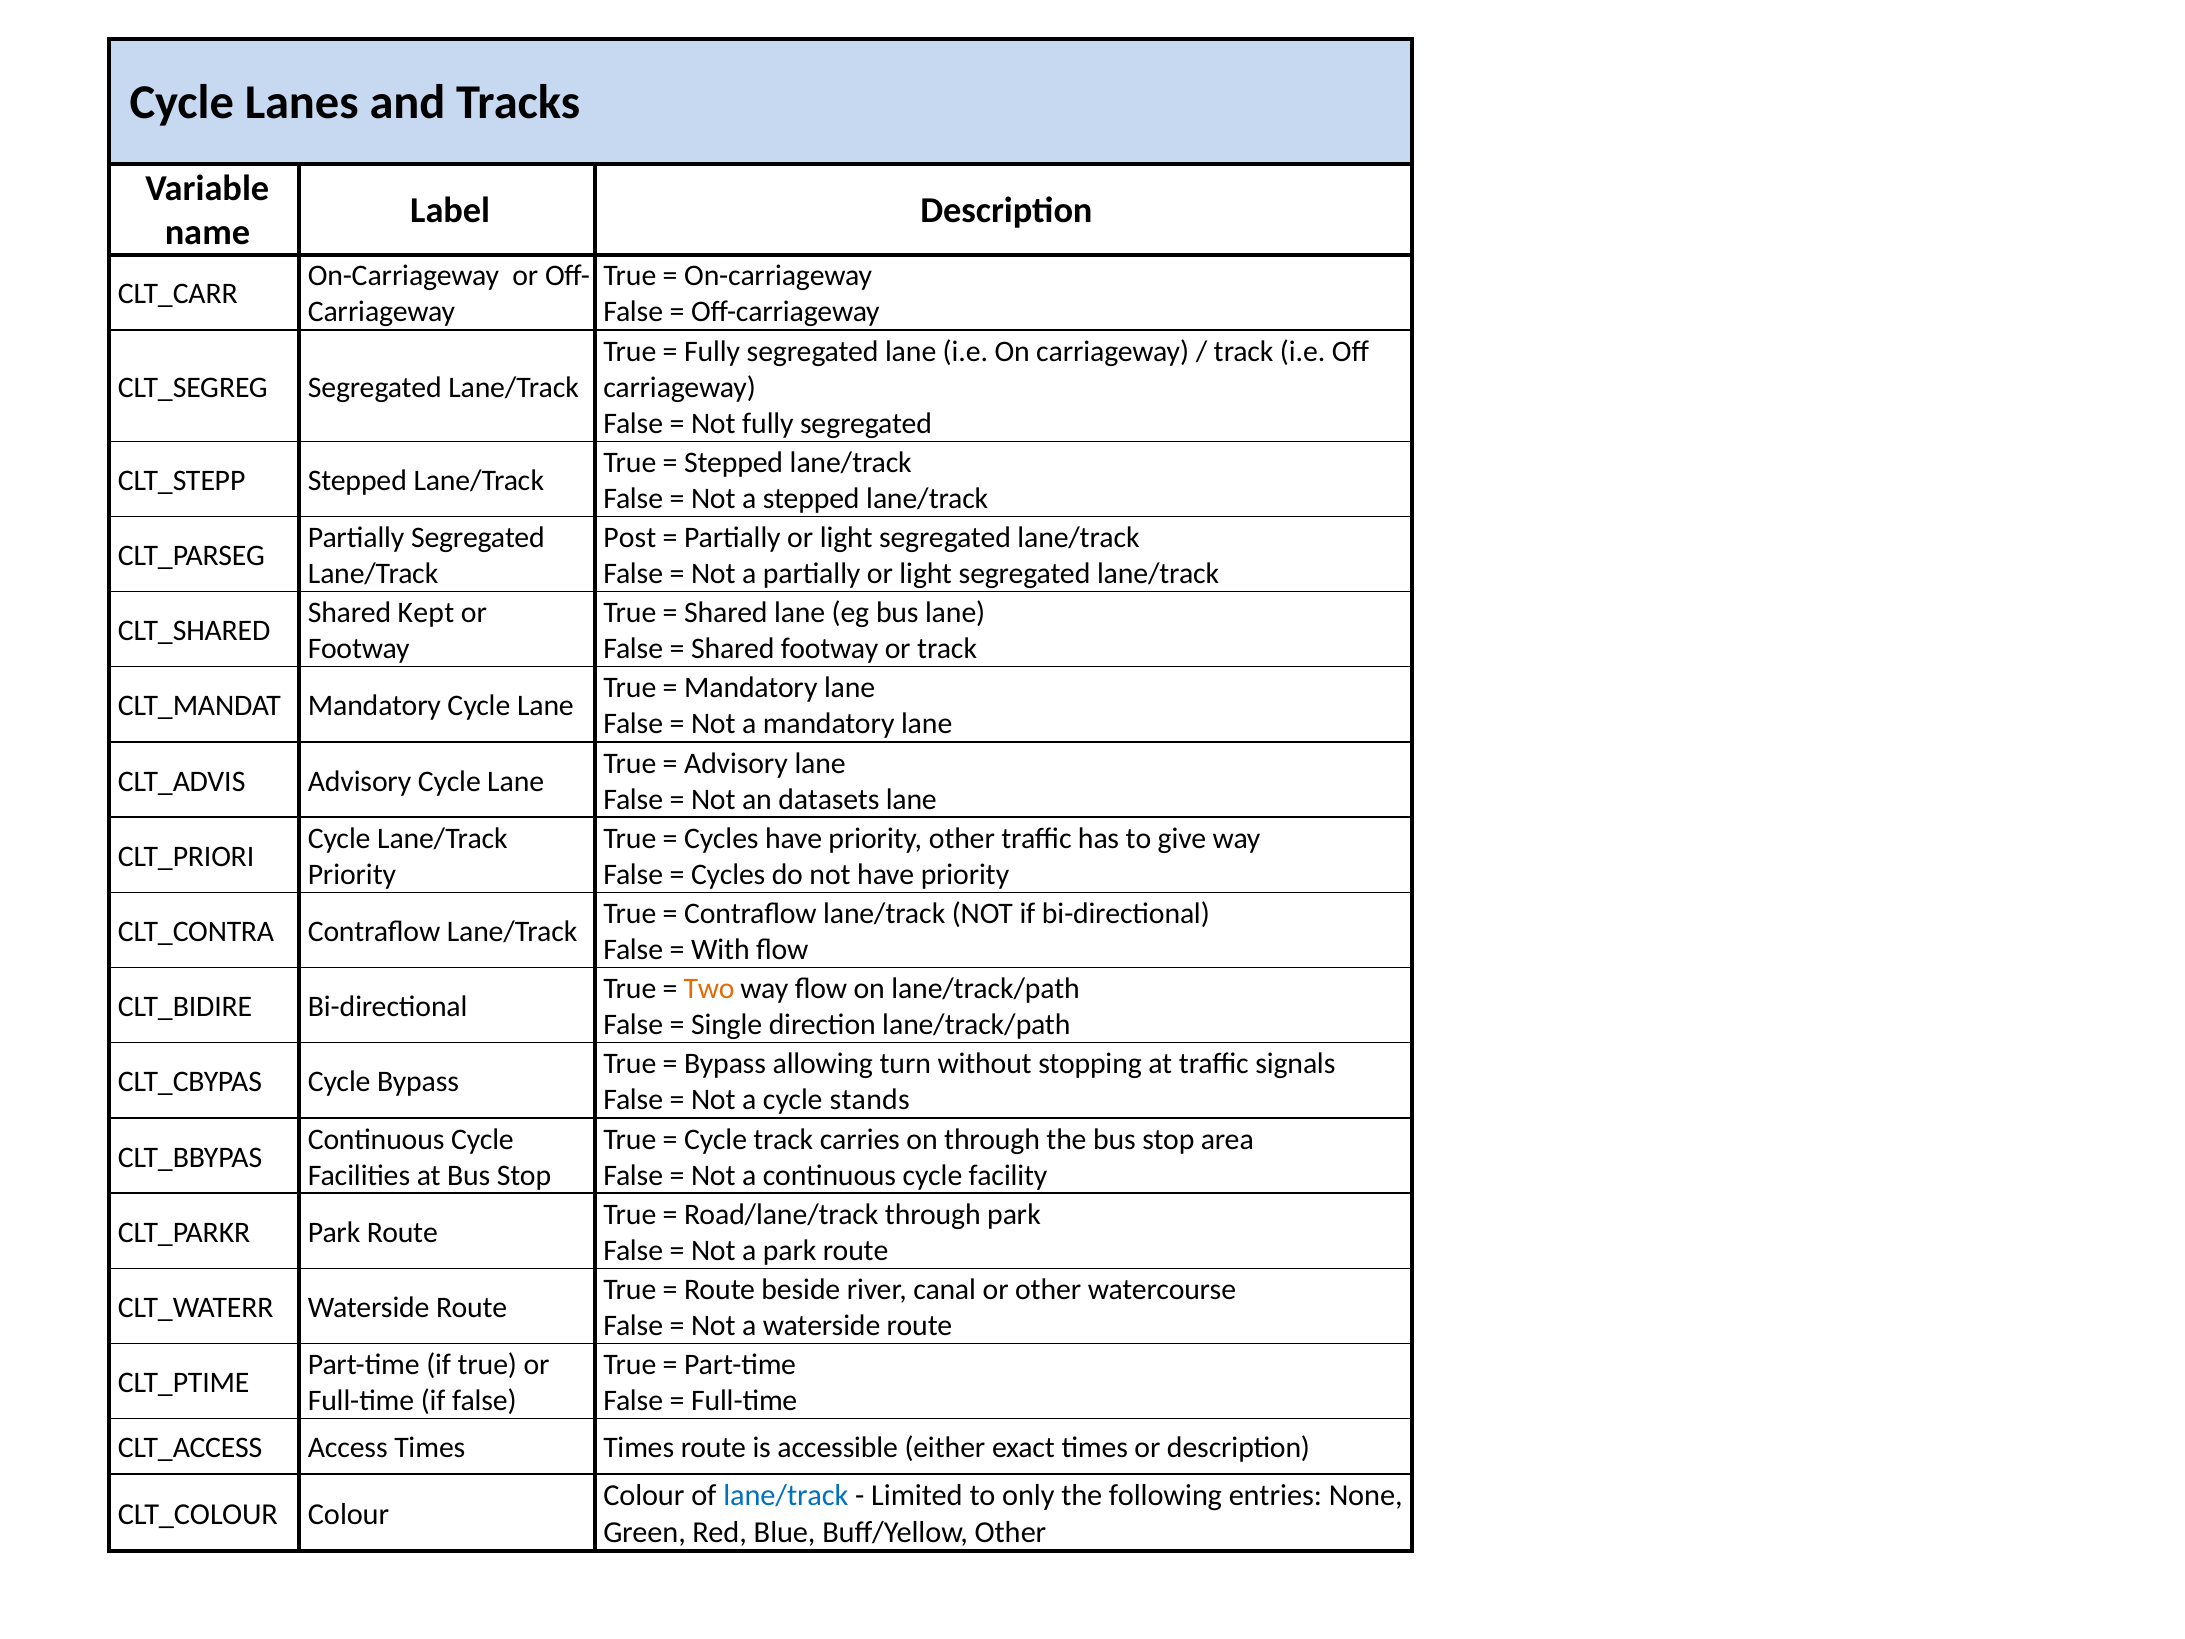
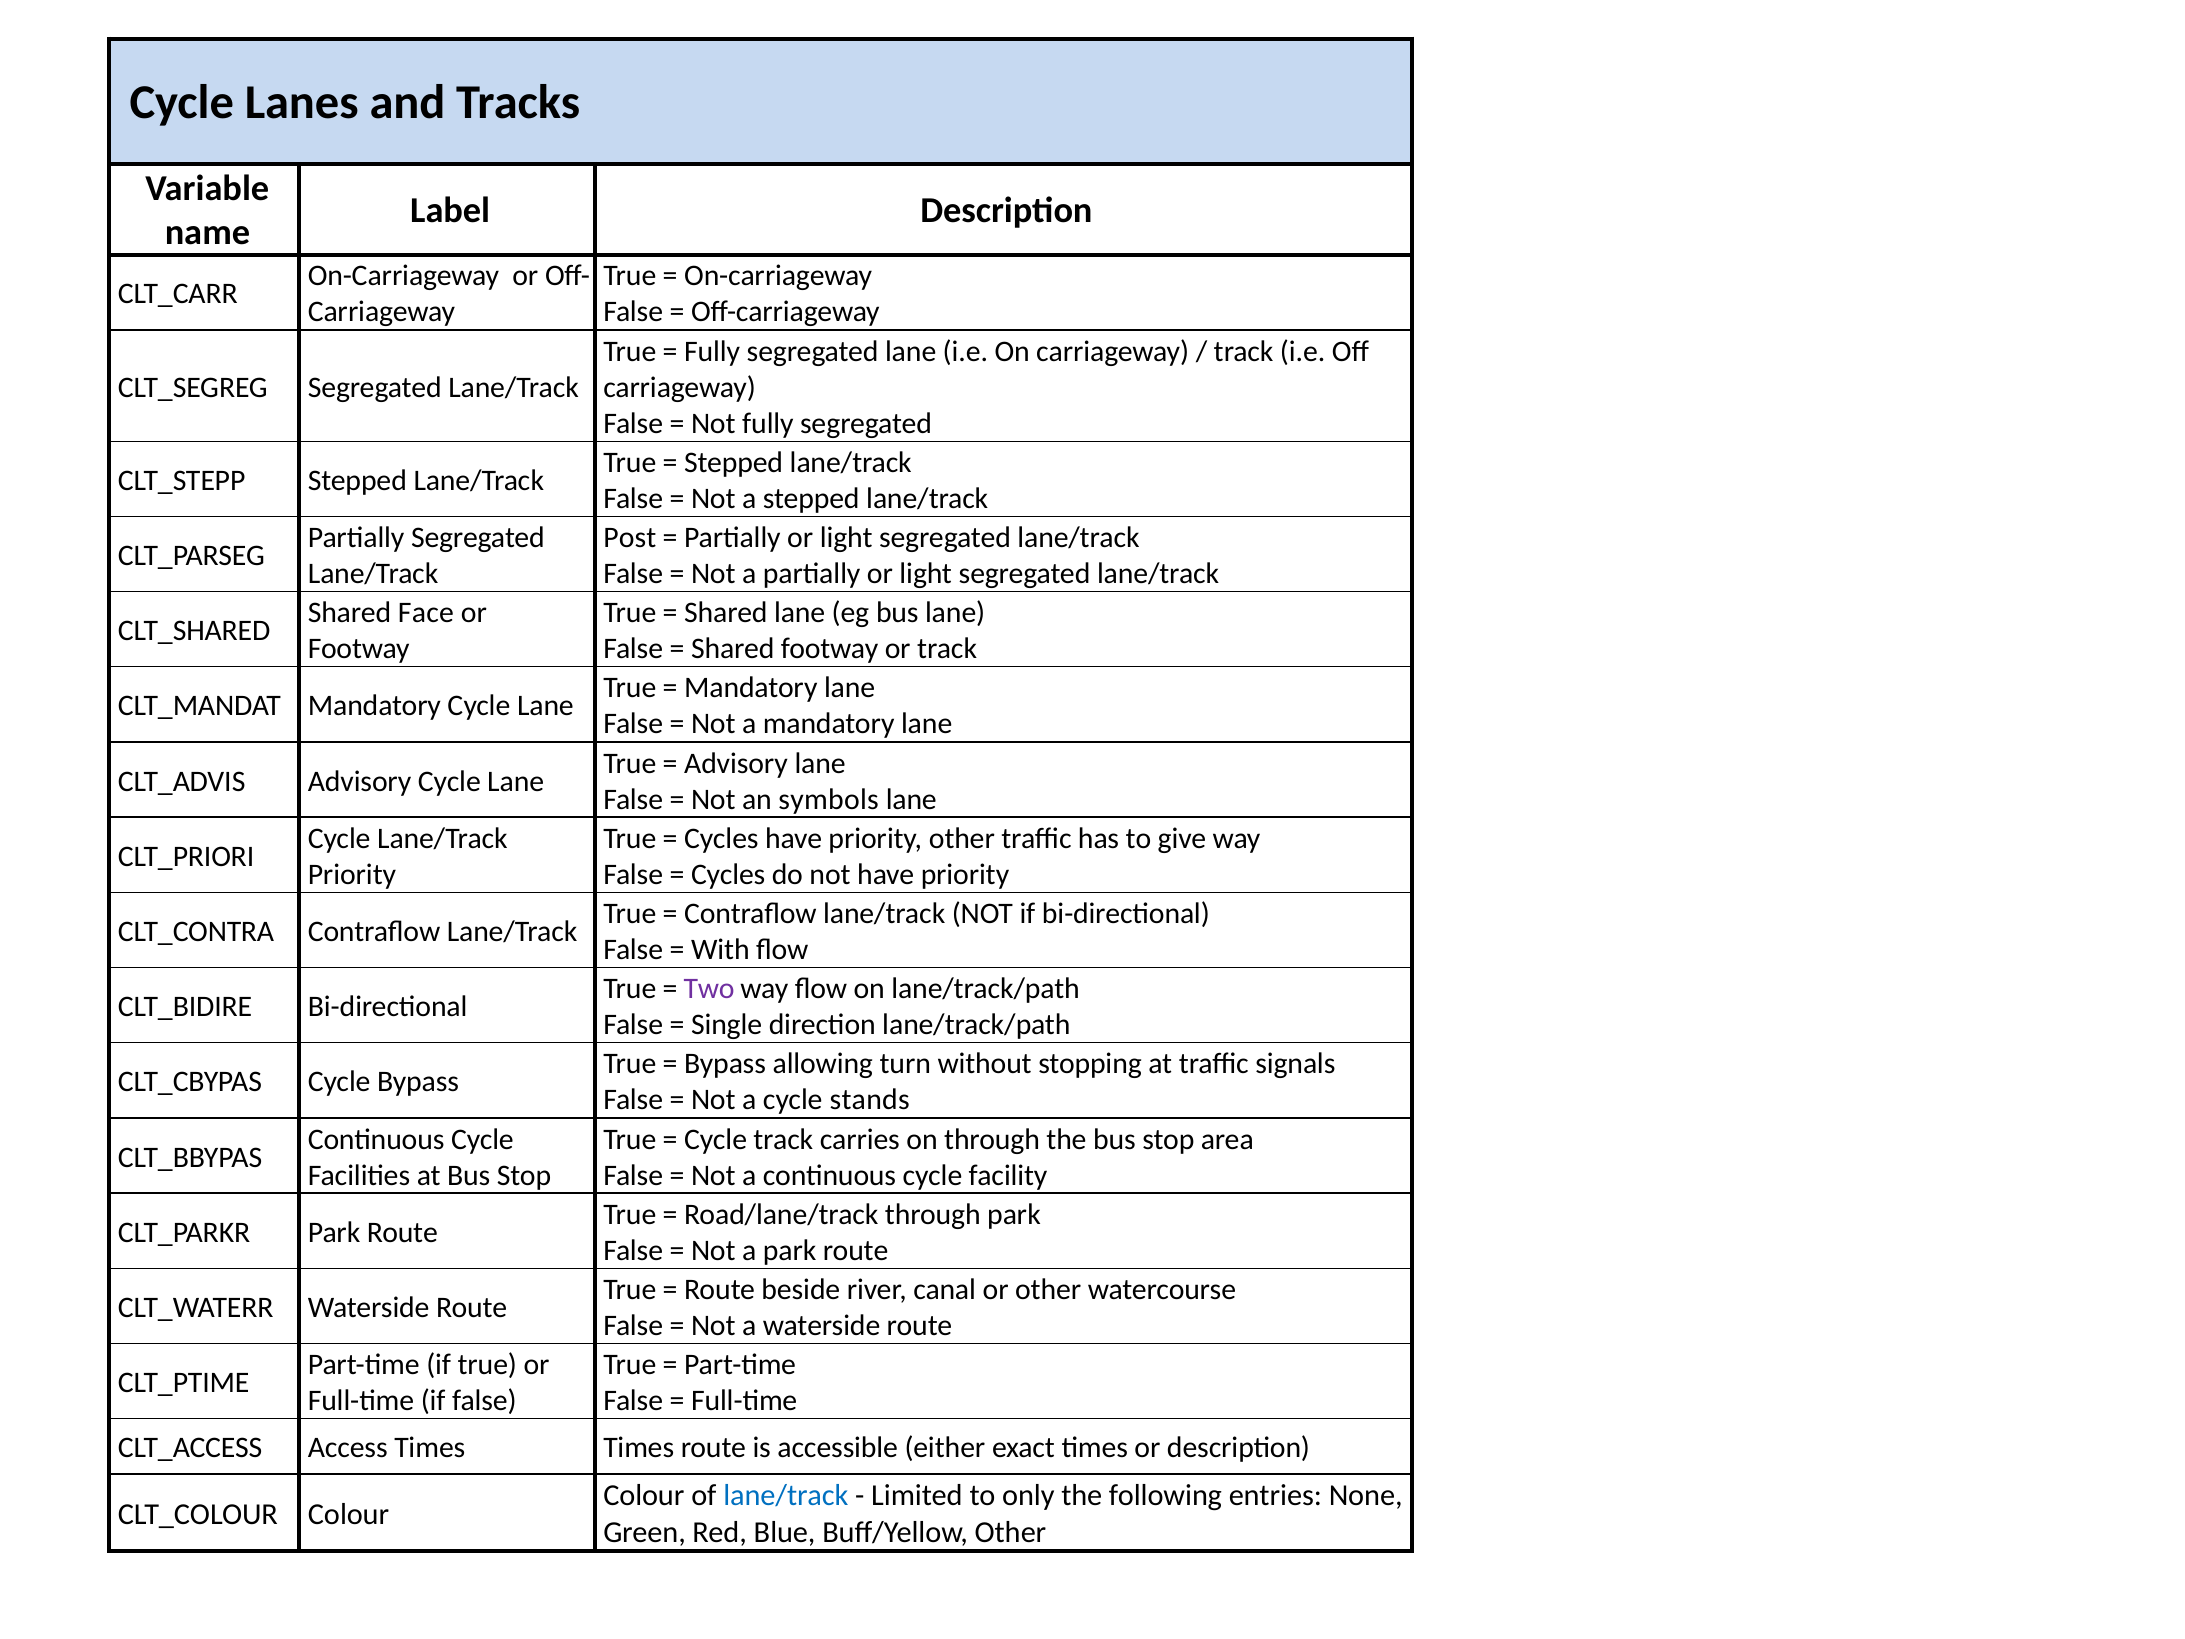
Kept: Kept -> Face (426, 613)
datasets: datasets -> symbols (829, 799)
Two colour: orange -> purple (709, 989)
